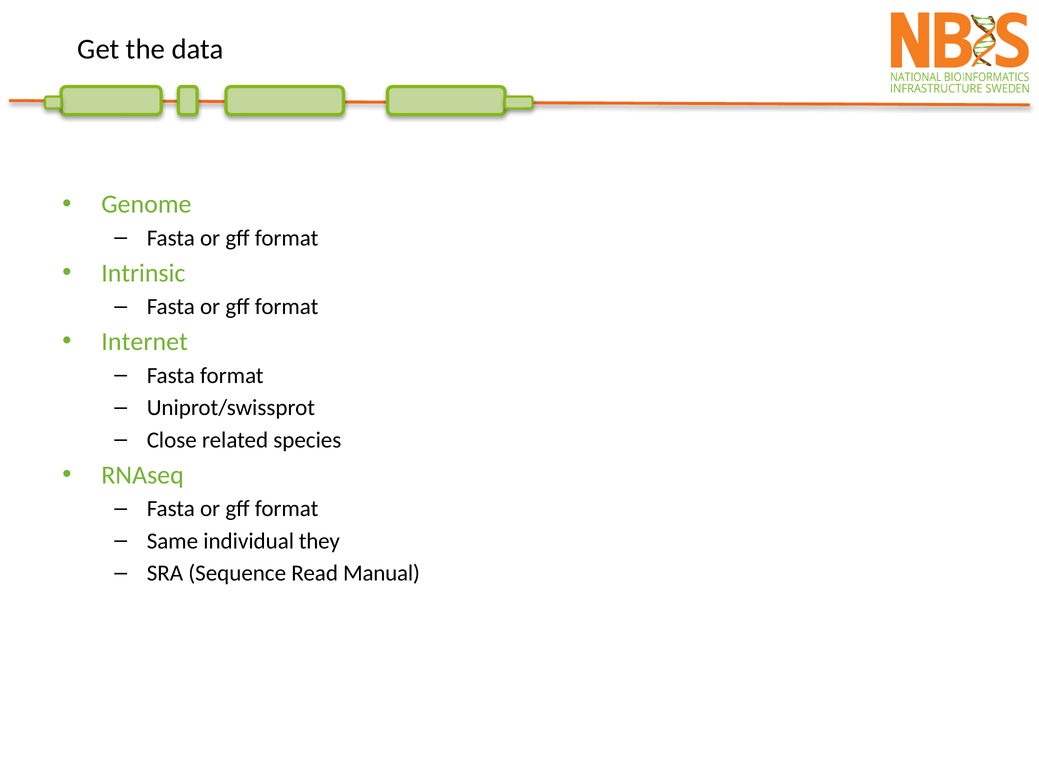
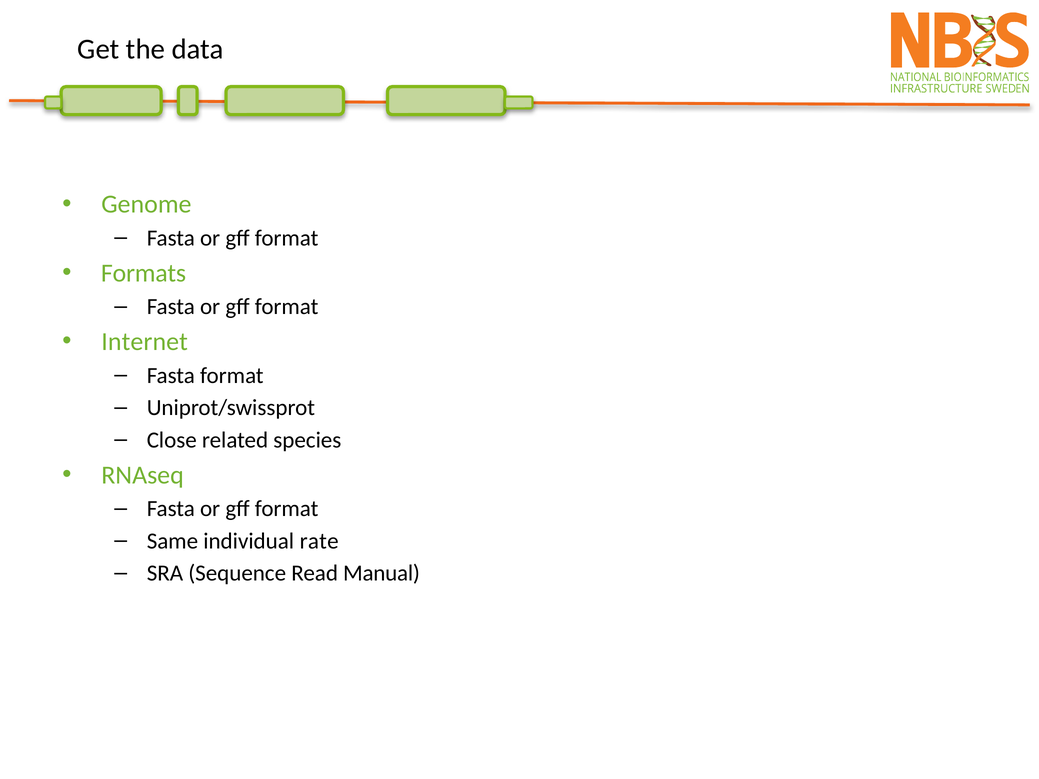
Intrinsic: Intrinsic -> Formats (143, 273)
they: they -> rate (319, 541)
